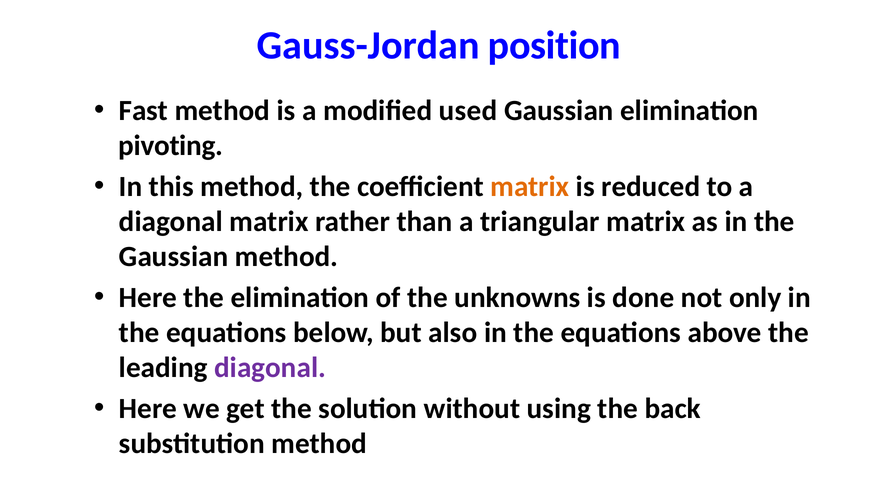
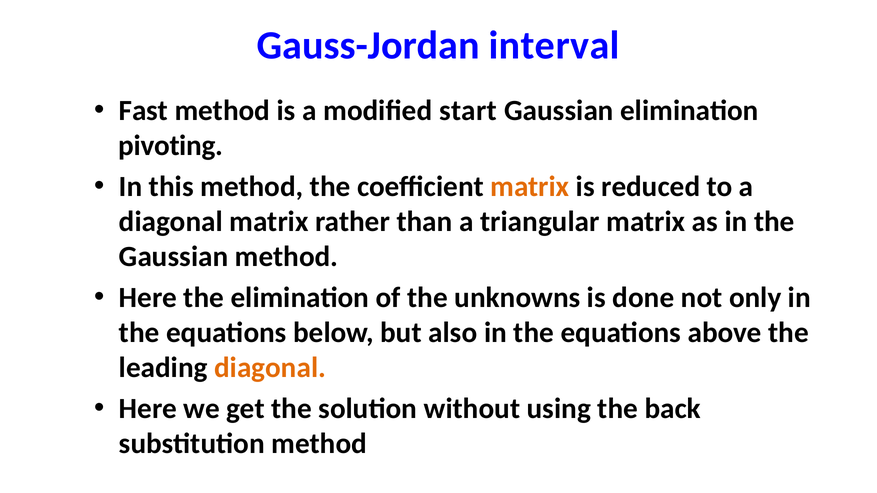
position: position -> interval (554, 46)
used: used -> start (468, 111)
diagonal colour: purple -> orange (270, 368)
